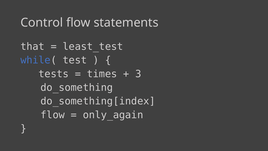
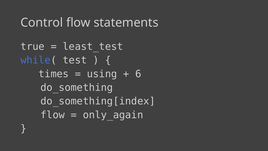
that: that -> true (33, 46)
tests: tests -> times (54, 74)
times: times -> using (102, 74)
3: 3 -> 6 (138, 74)
